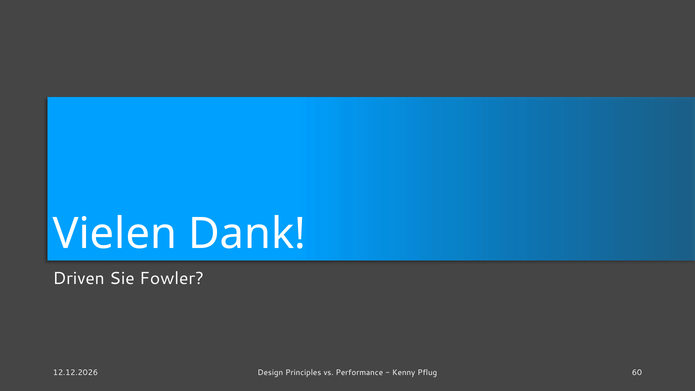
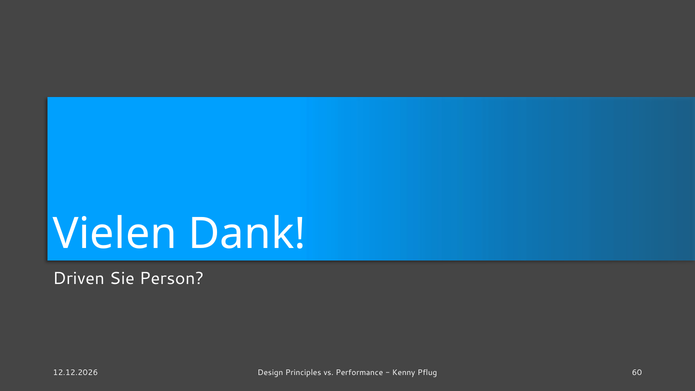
Fowler: Fowler -> Person (172, 278)
